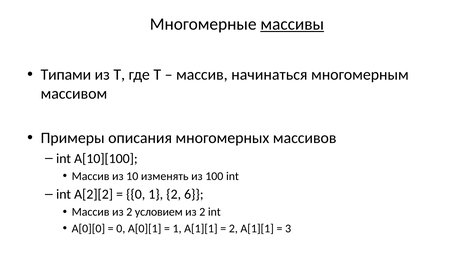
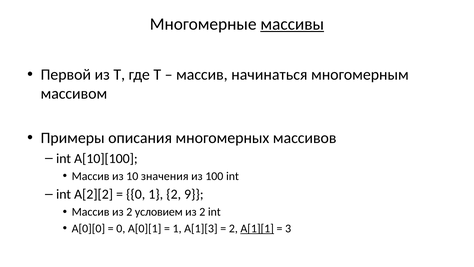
Типами: Типами -> Первой (66, 75)
изменять: изменять -> значения (165, 176)
6: 6 -> 9 (194, 194)
1 A[1][1: A[1][1 -> A[1][3 (201, 228)
A[1][1 underline: none -> present (257, 228)
